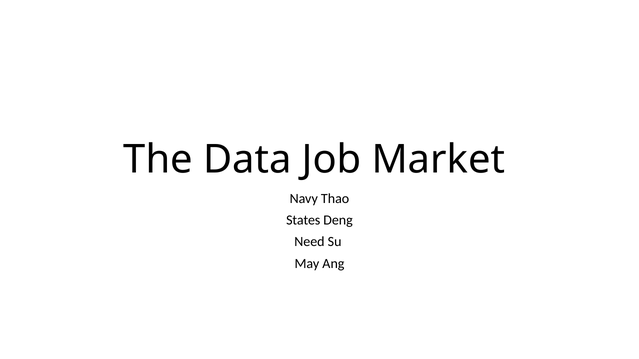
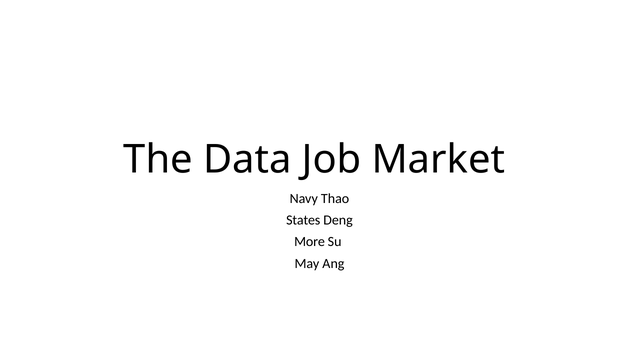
Need: Need -> More (309, 242)
